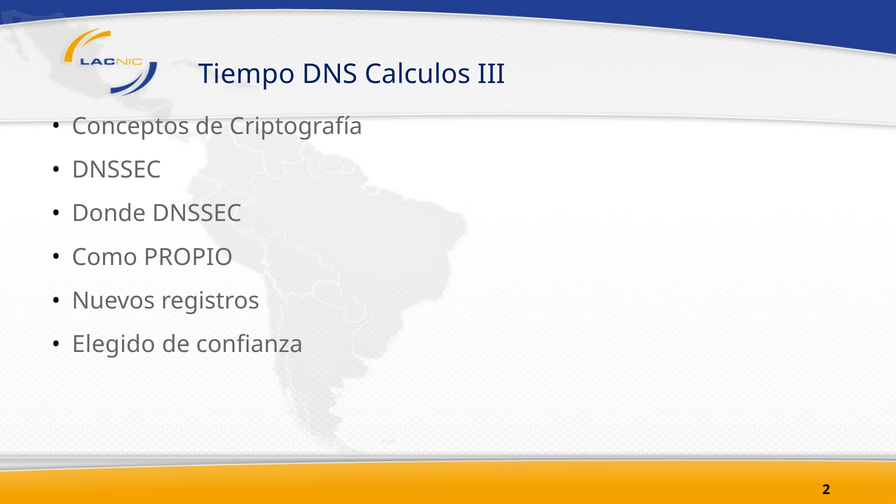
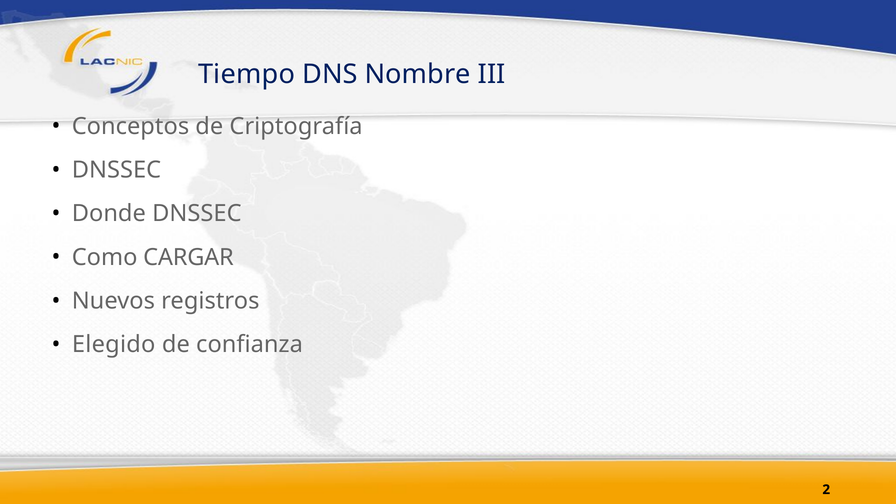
Calculos: Calculos -> Nombre (418, 74)
PROPIO: PROPIO -> CARGAR (189, 257)
